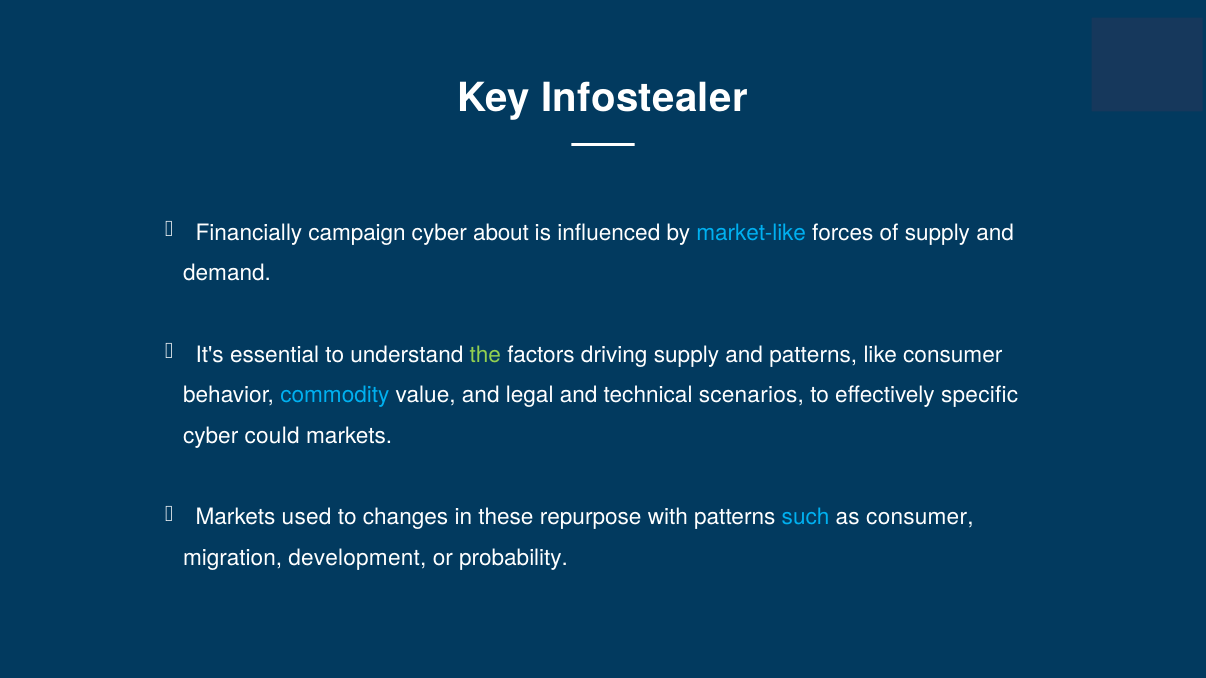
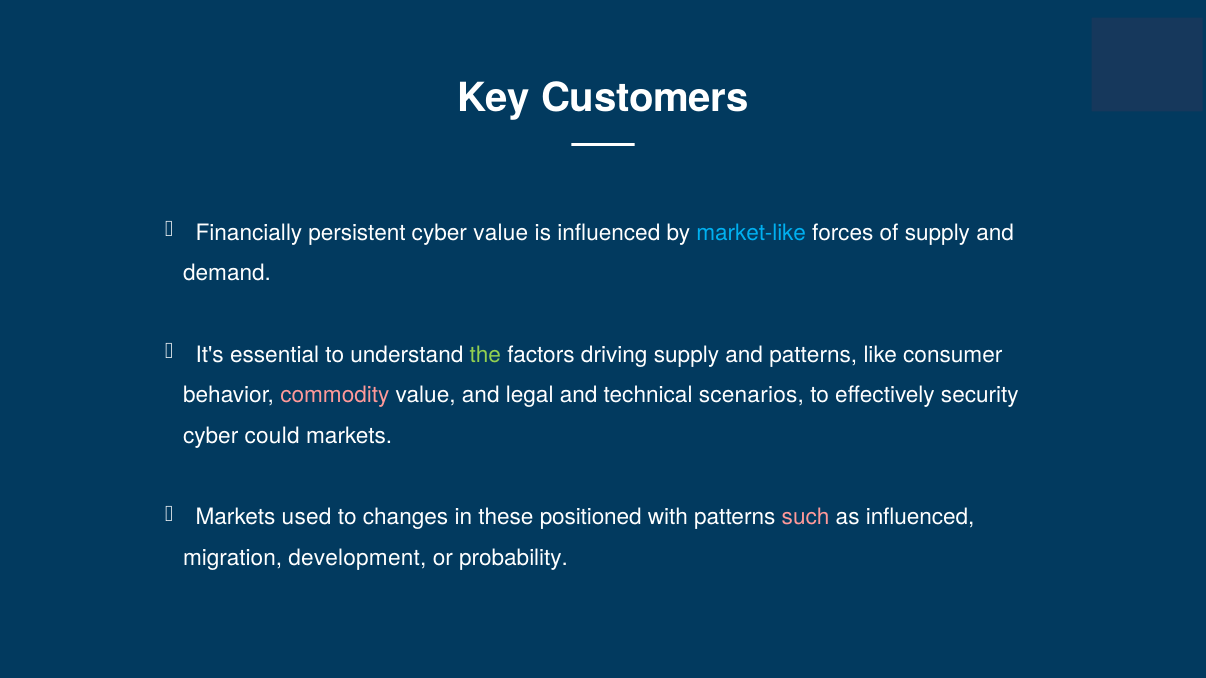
Infostealer: Infostealer -> Customers (645, 99)
campaign: campaign -> persistent (357, 233)
cyber about: about -> value (501, 233)
commodity colour: light blue -> pink (335, 396)
specific: specific -> security (980, 396)
repurpose: repurpose -> positioned (591, 518)
such colour: light blue -> pink (806, 518)
as consumer: consumer -> influenced (920, 518)
